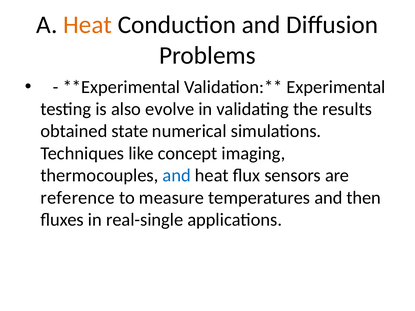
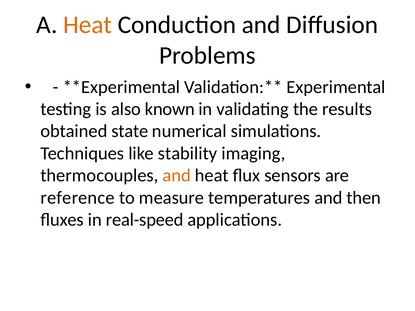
evolve: evolve -> known (170, 109)
concept: concept -> stability (188, 153)
and colour: blue -> orange (177, 176)
real-single: real-single -> real-speed (145, 220)
